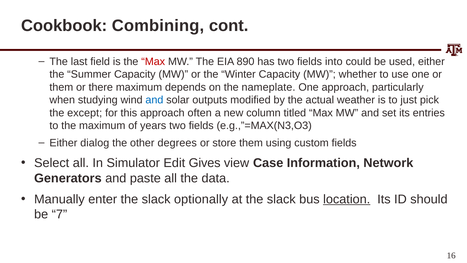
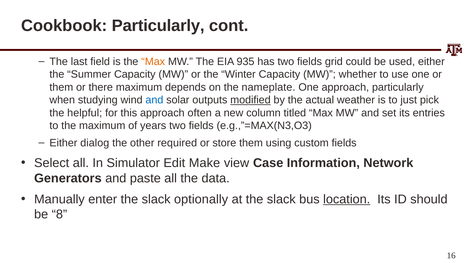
Cookbook Combining: Combining -> Particularly (158, 26)
Max colour: red -> orange (153, 61)
890: 890 -> 935 (245, 61)
into: into -> grid (334, 61)
modified underline: none -> present (250, 100)
except: except -> helpful (85, 113)
degrees: degrees -> required (177, 143)
Gives: Gives -> Make (205, 163)
7: 7 -> 8 (59, 214)
